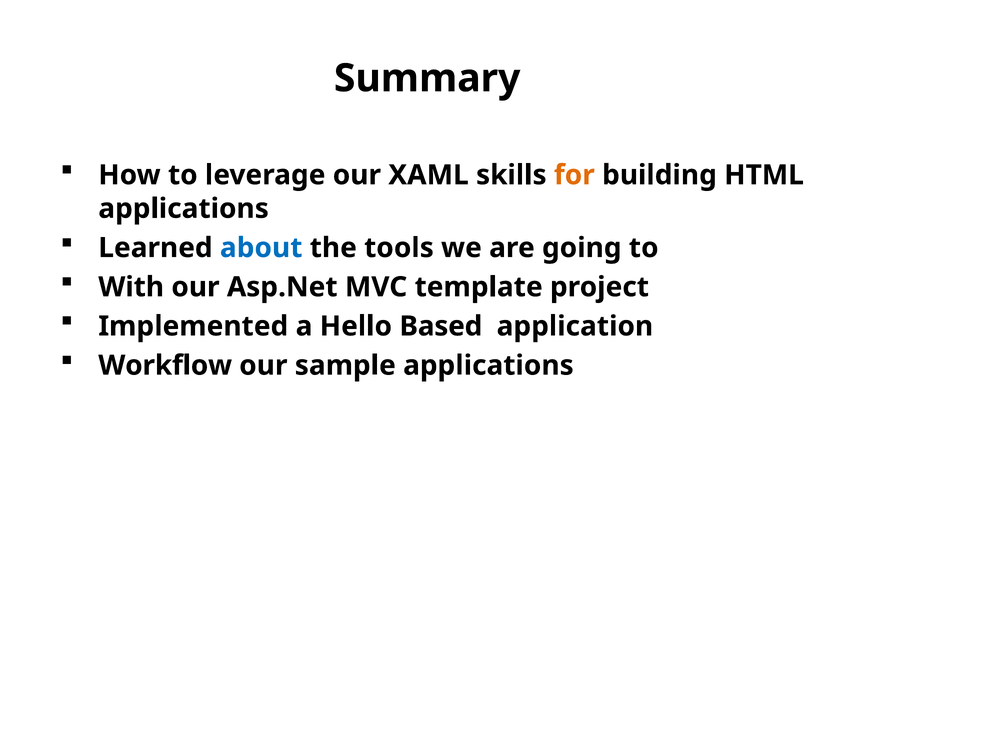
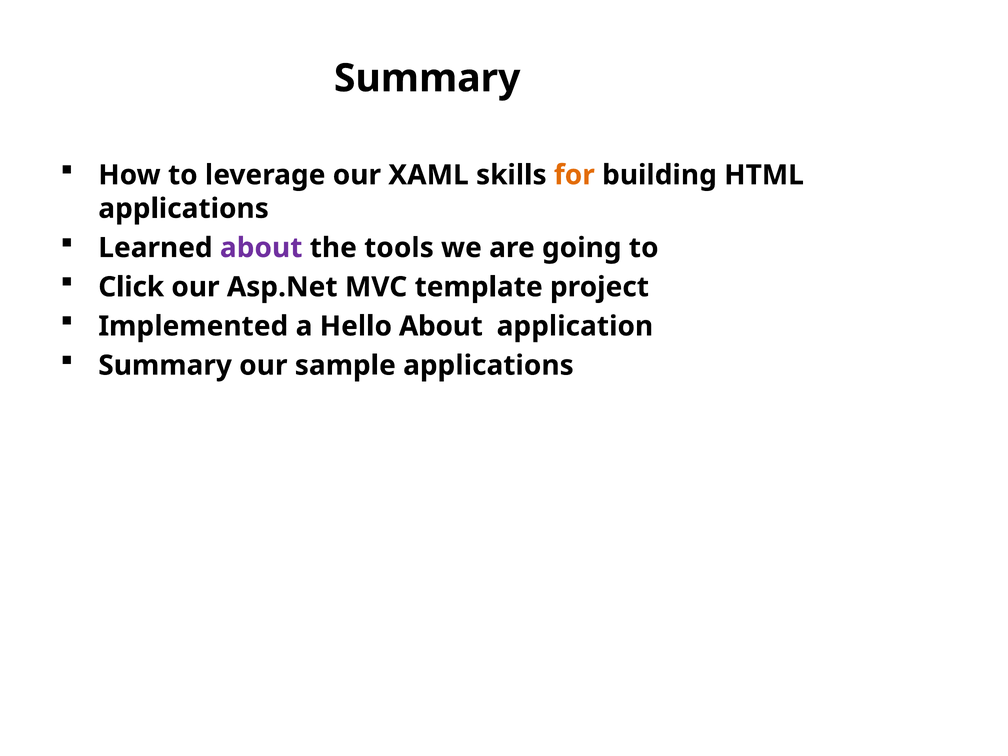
about colour: blue -> purple (261, 248)
With: With -> Click (131, 287)
Hello Based: Based -> About (441, 326)
Workflow: Workflow -> Summary (165, 365)
